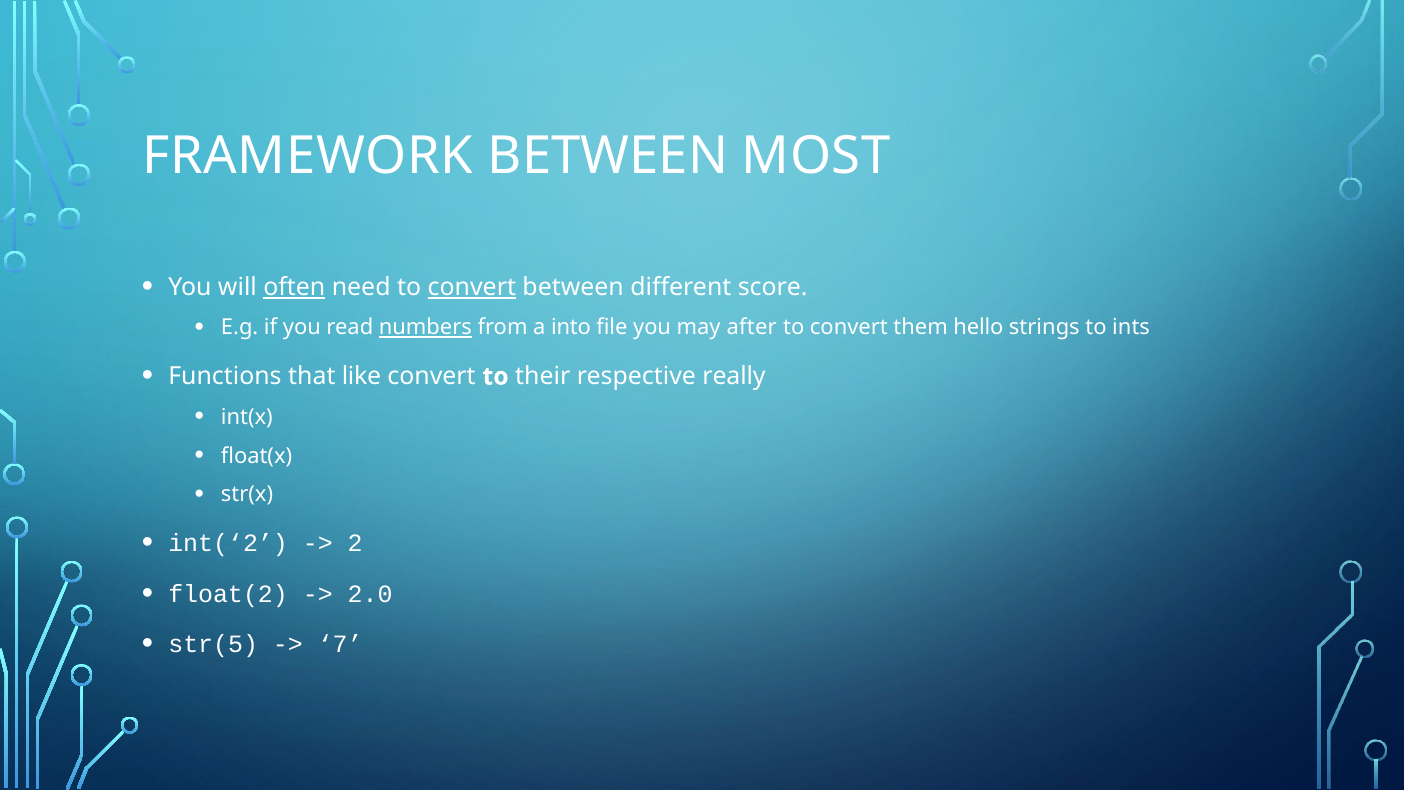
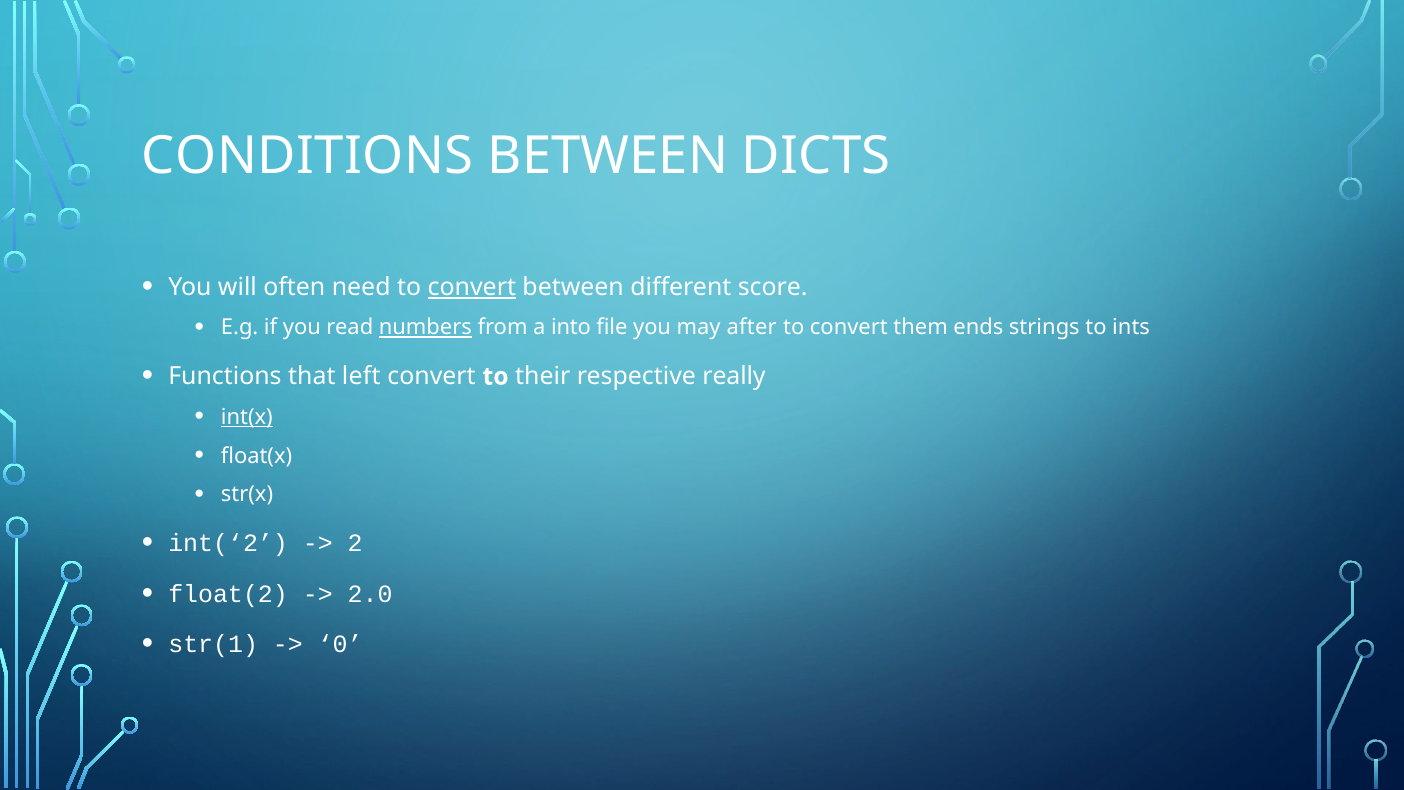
FRAMEWORK: FRAMEWORK -> CONDITIONS (308, 156)
MOST: MOST -> DICTS (816, 156)
often underline: present -> none (294, 287)
hello: hello -> ends (978, 327)
like: like -> left (361, 376)
int(x underline: none -> present (247, 417)
str(5: str(5 -> str(1 (213, 644)
7: 7 -> 0 (340, 644)
